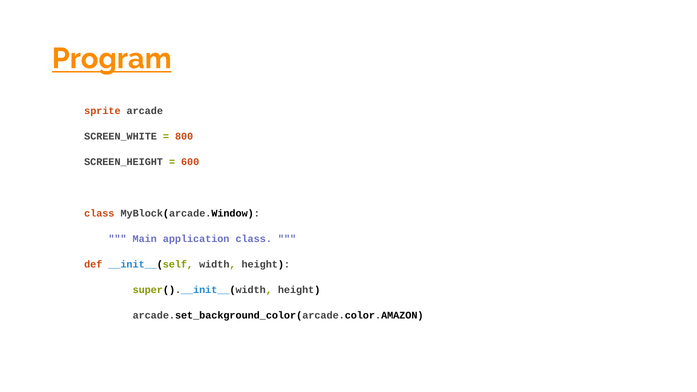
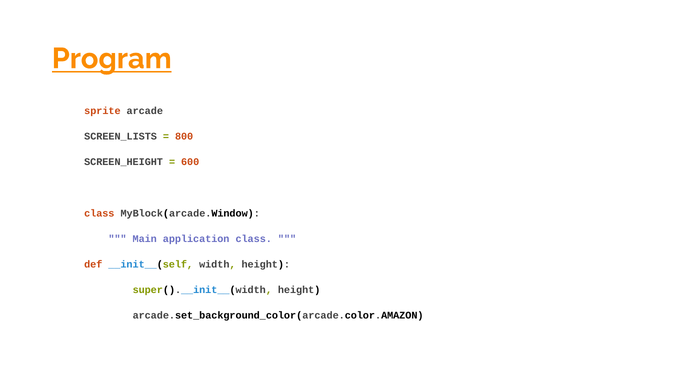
SCREEN_WHITE: SCREEN_WHITE -> SCREEN_LISTS (121, 136)
